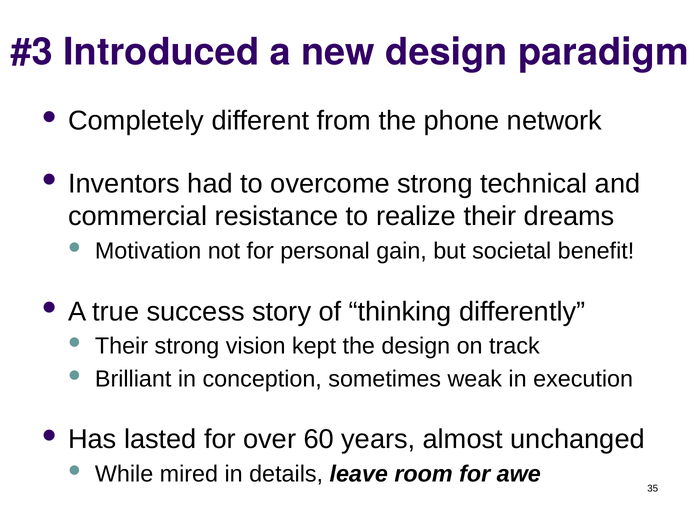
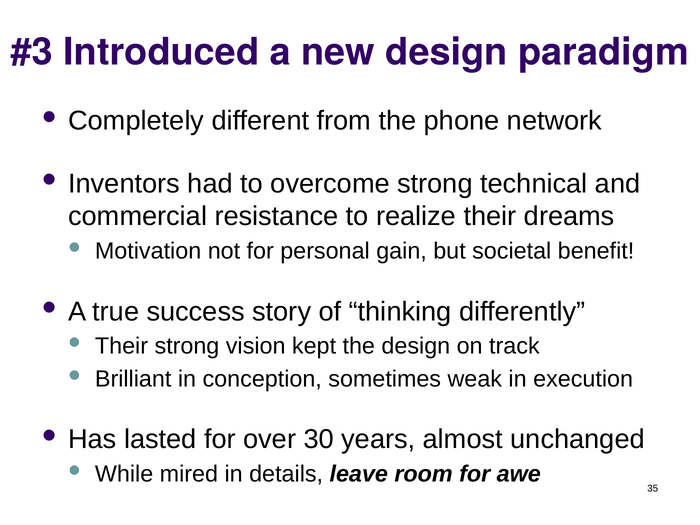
60: 60 -> 30 (319, 439)
